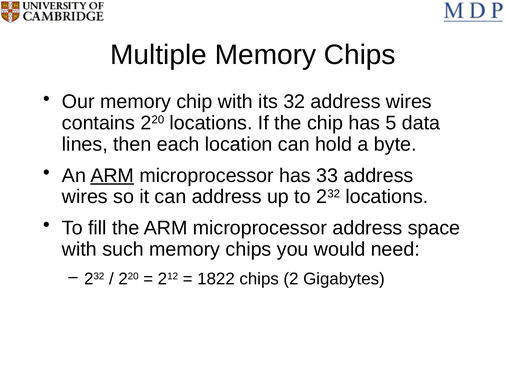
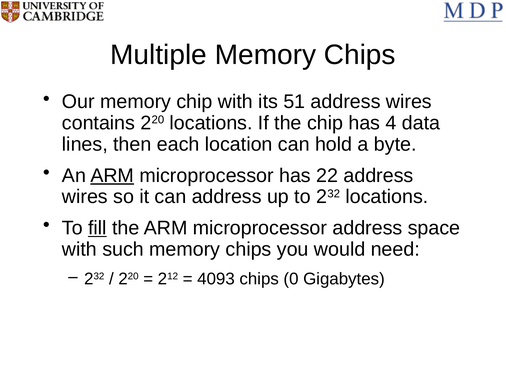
32: 32 -> 51 (294, 102)
5: 5 -> 4 (391, 123)
33: 33 -> 22 (327, 175)
fill underline: none -> present (97, 228)
1822: 1822 -> 4093 (216, 279)
2: 2 -> 0 (291, 279)
